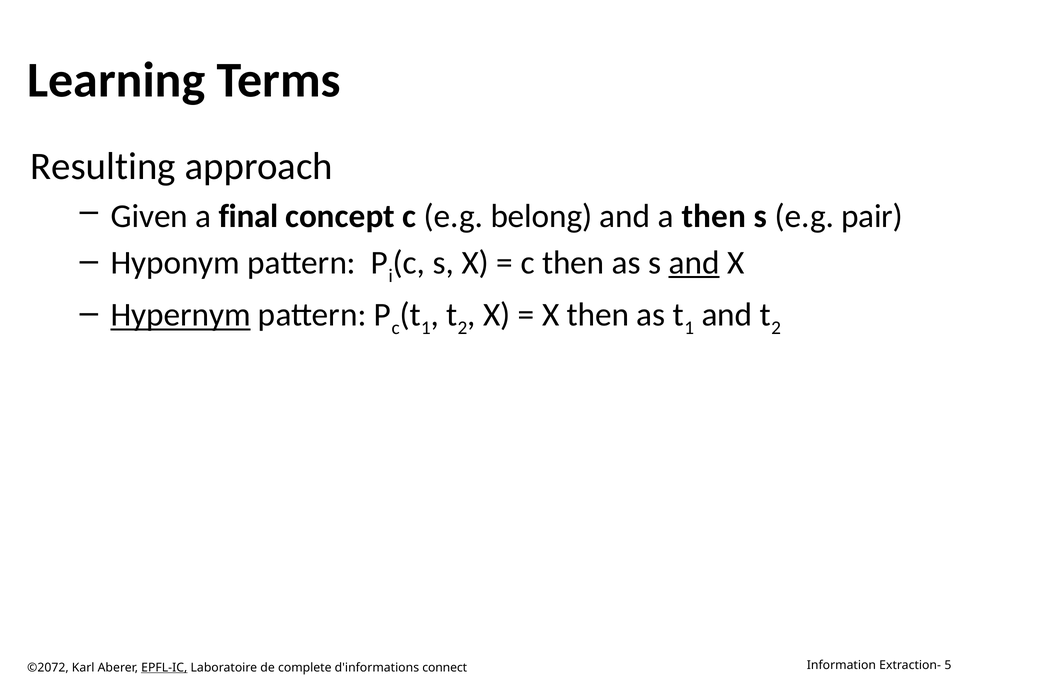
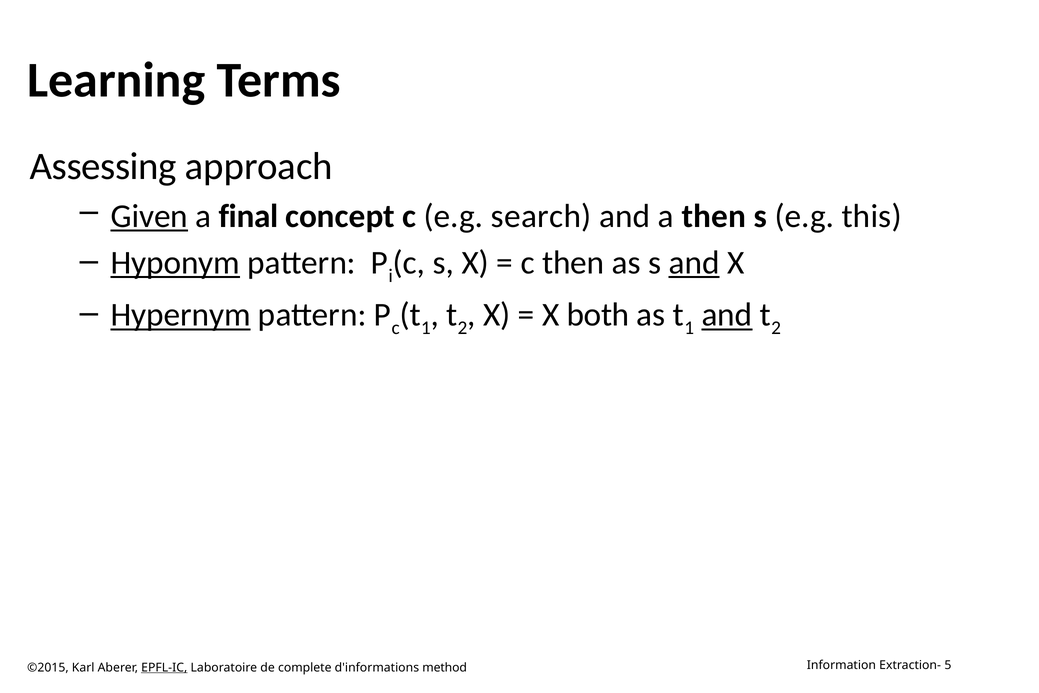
Resulting: Resulting -> Assessing (103, 167)
Given underline: none -> present (149, 216)
belong: belong -> search (541, 216)
pair: pair -> this (872, 216)
Hyponym underline: none -> present (175, 263)
X then: then -> both (598, 315)
and underline: none -> present (727, 315)
©2072: ©2072 -> ©2015 (48, 667)
connect: connect -> method (445, 667)
